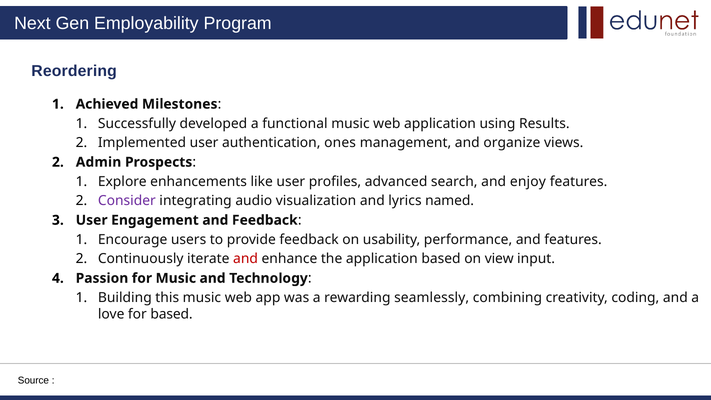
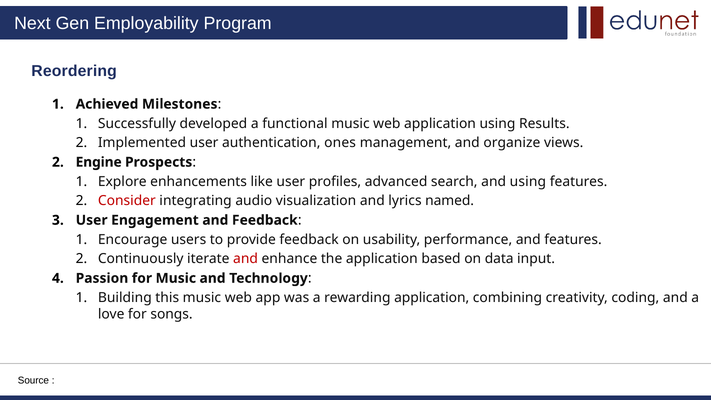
Admin: Admin -> Engine (99, 162)
and enjoy: enjoy -> using (528, 181)
Consider colour: purple -> red (127, 201)
view: view -> data (499, 259)
rewarding seamlessly: seamlessly -> application (432, 298)
for based: based -> songs (172, 314)
